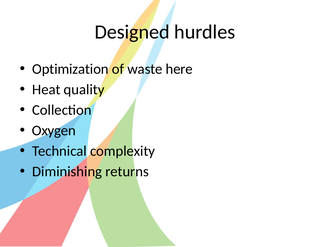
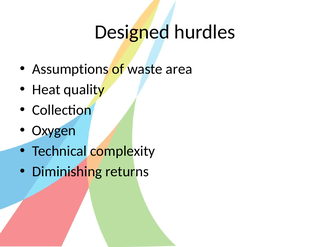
Optimization: Optimization -> Assumptions (70, 69)
here: here -> area (179, 69)
